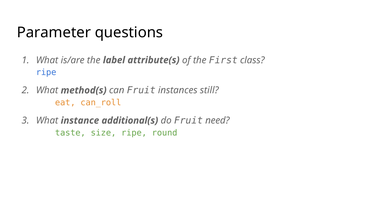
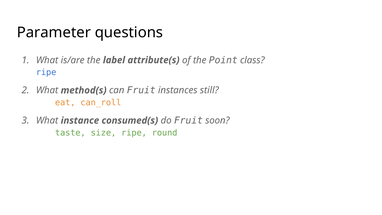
First: First -> Point (223, 60)
additional(s: additional(s -> consumed(s (130, 120)
need: need -> soon (217, 120)
